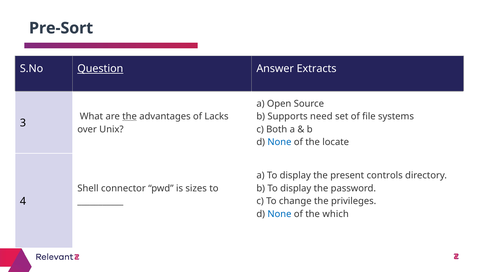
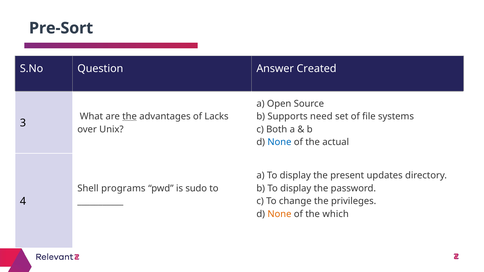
Question underline: present -> none (100, 69)
Extracts: Extracts -> Created (317, 69)
locate: locate -> actual (336, 142)
controls: controls -> updates (385, 176)
connector: connector -> programs (123, 188)
sizes: sizes -> sudo (196, 188)
None colour: blue -> orange (279, 214)
